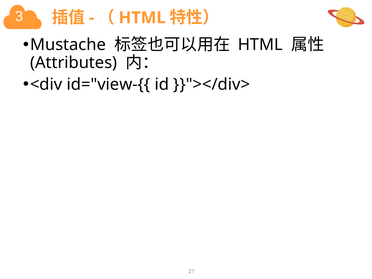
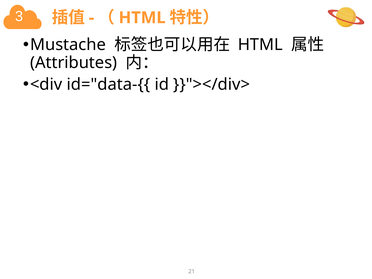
id="view-{{: id="view-{{ -> id="data-{{ (108, 84)
